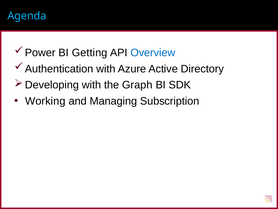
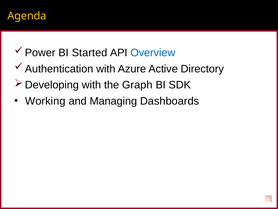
Agenda colour: light blue -> yellow (27, 16)
Getting: Getting -> Started (90, 53)
Subscription: Subscription -> Dashboards (170, 101)
